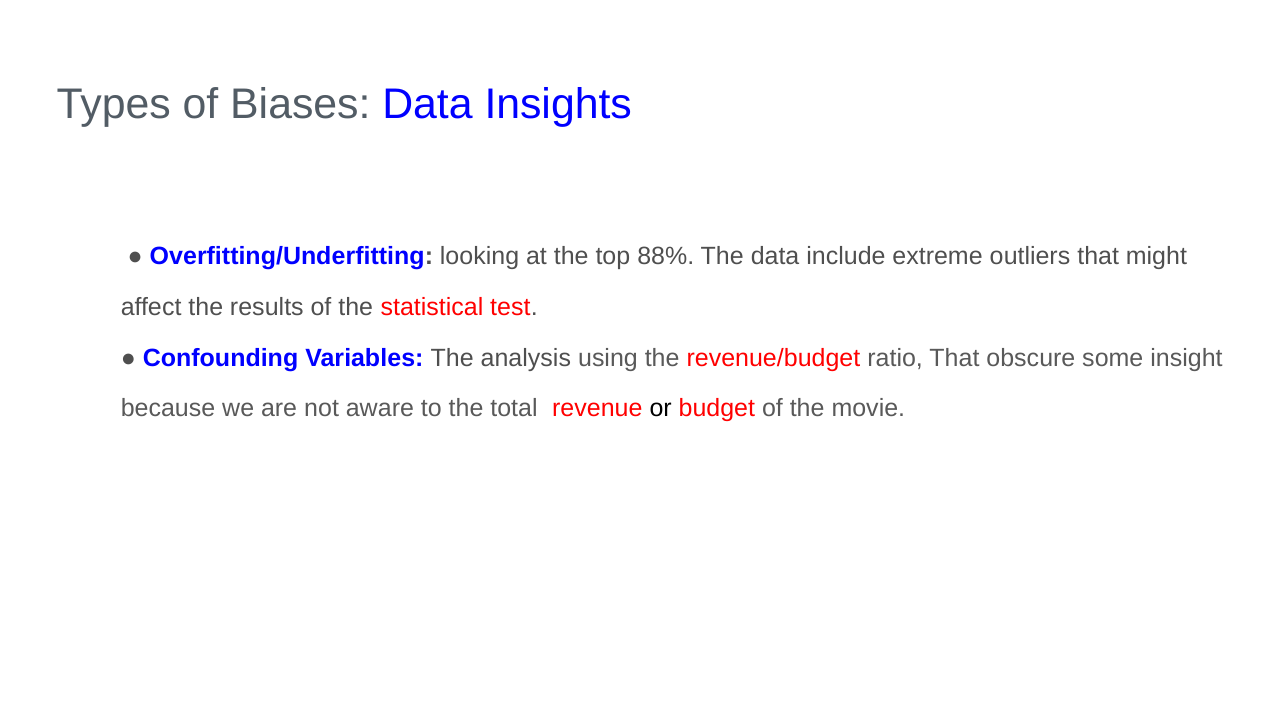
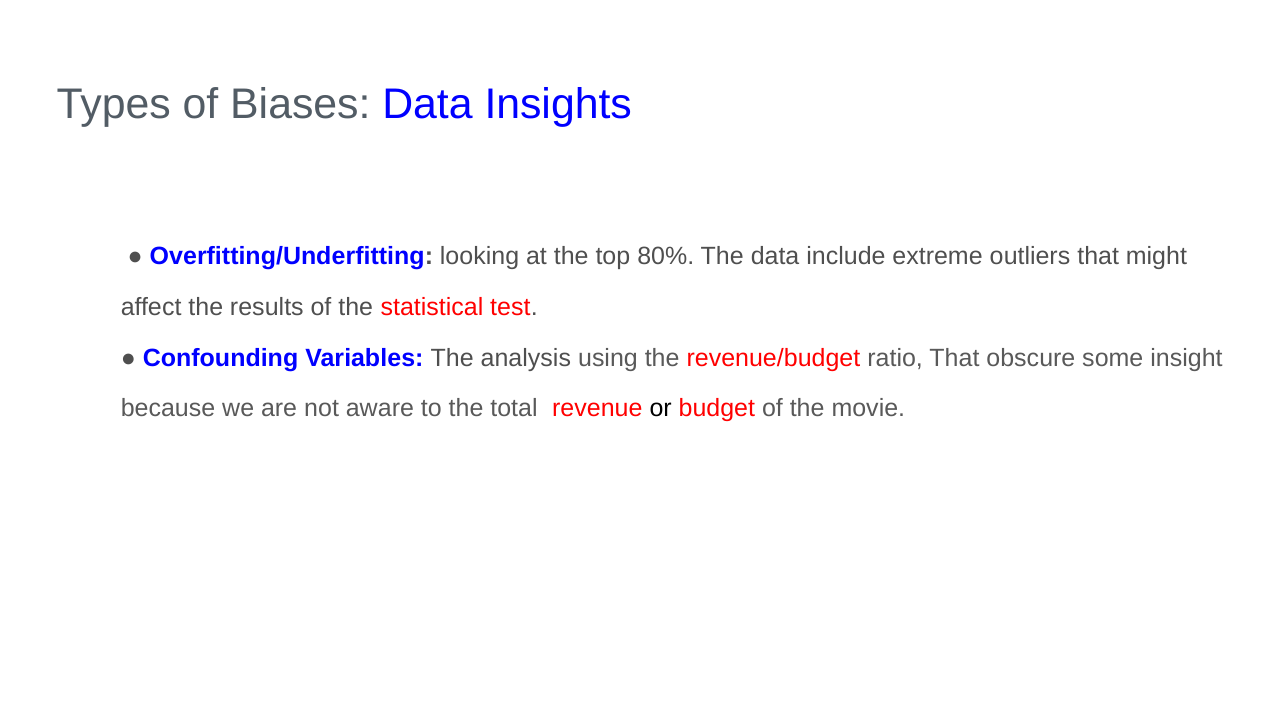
88%: 88% -> 80% (666, 256)
